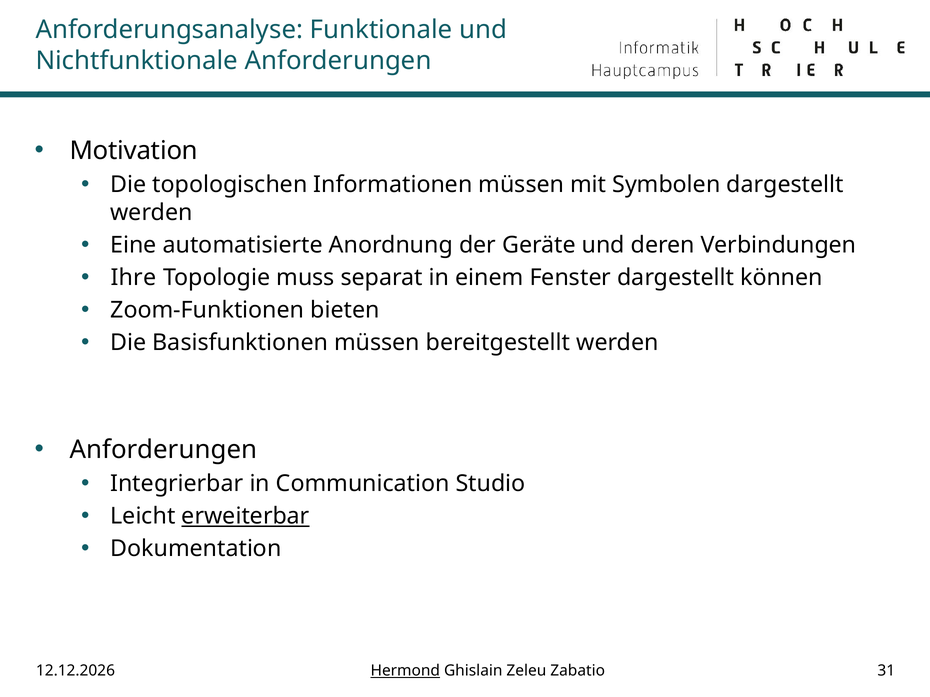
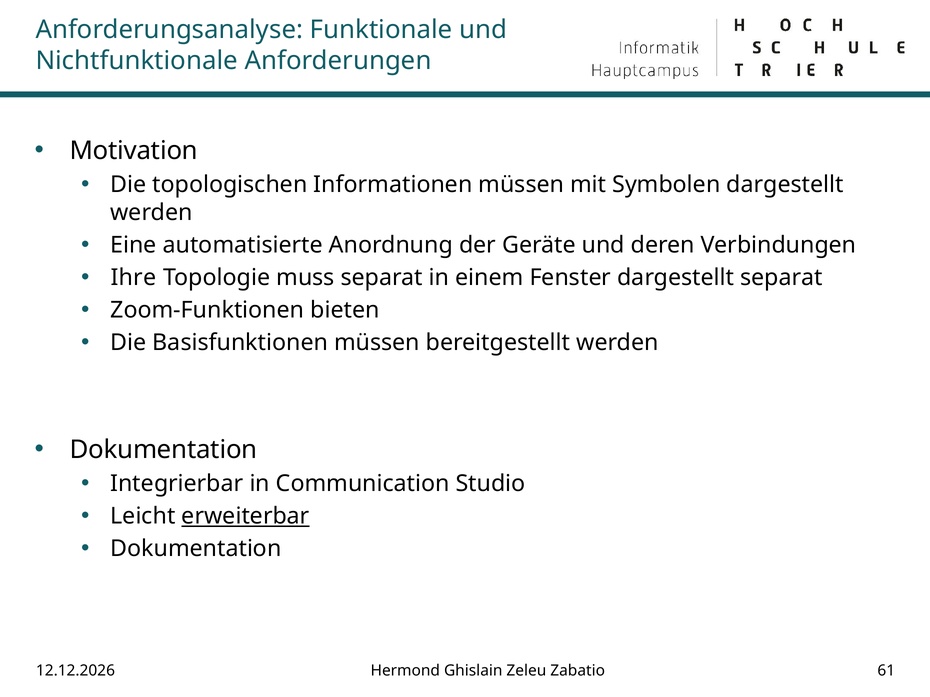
dargestellt können: können -> separat (781, 278)
Anforderungen: Anforderungen -> Dokumentation (164, 450)
Hermond underline: present -> none (405, 671)
31: 31 -> 61 (886, 671)
